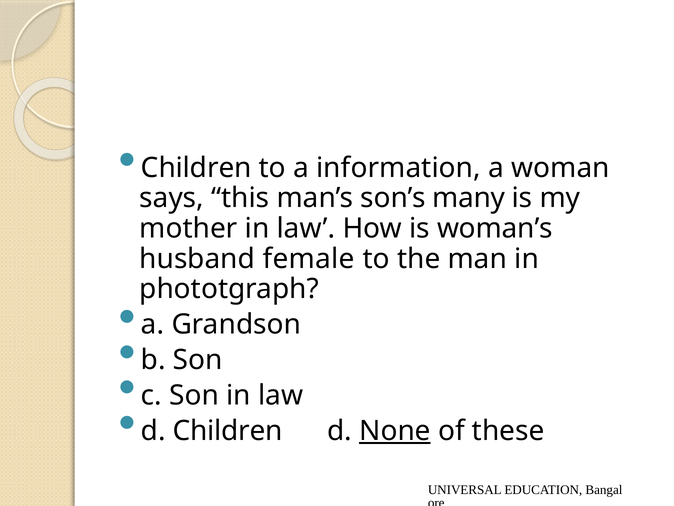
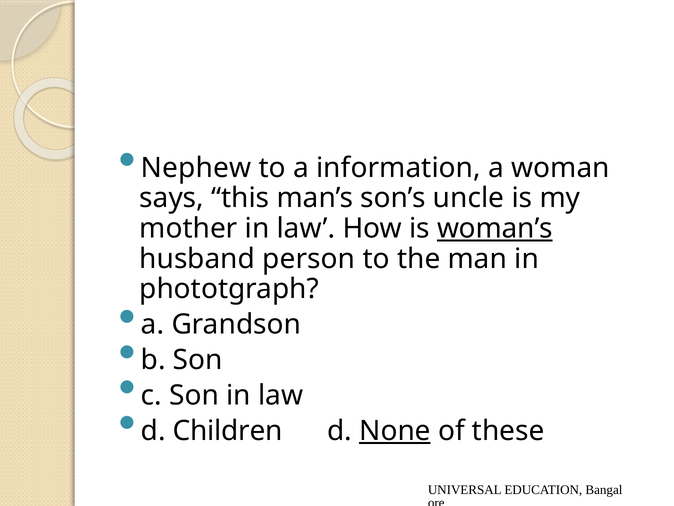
Children: Children -> Nephew (196, 168)
many: many -> uncle (469, 198)
woman’s underline: none -> present (495, 228)
female: female -> person (309, 259)
